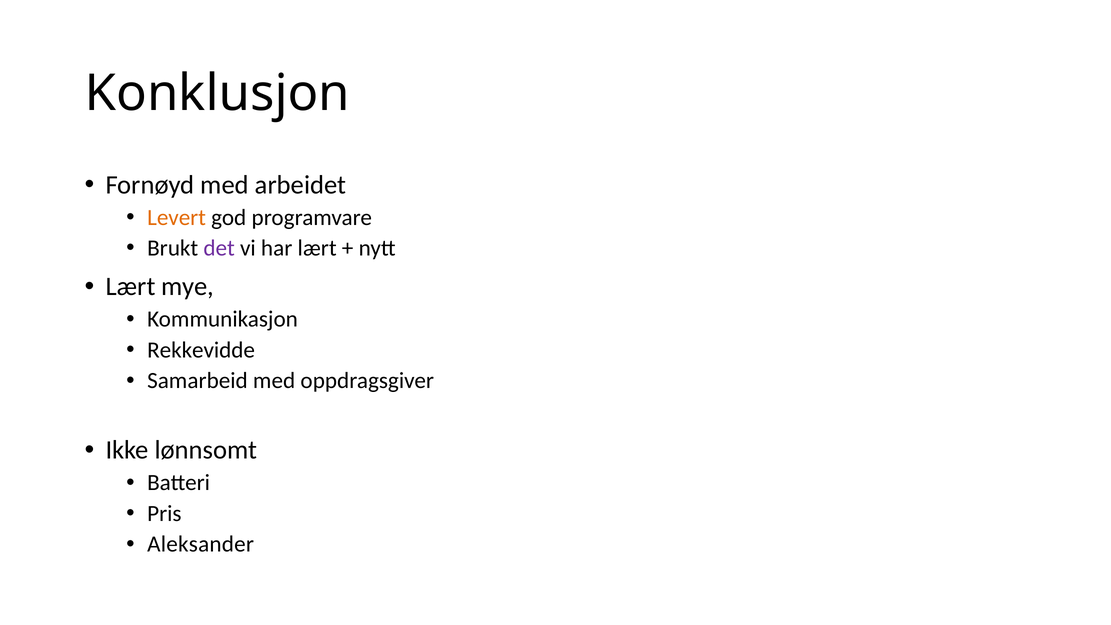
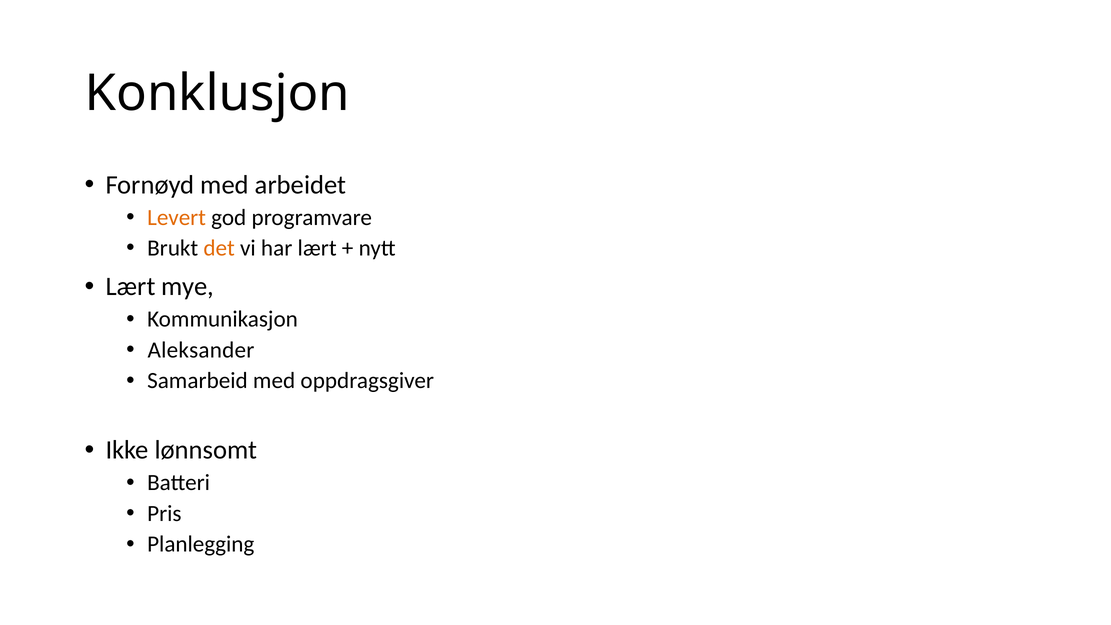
det colour: purple -> orange (219, 248)
Rekkevidde: Rekkevidde -> Aleksander (201, 350)
Aleksander: Aleksander -> Planlegging (201, 544)
